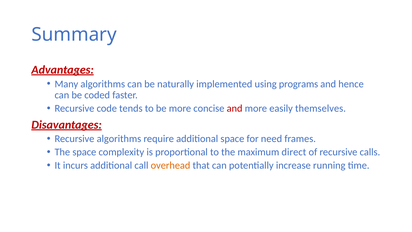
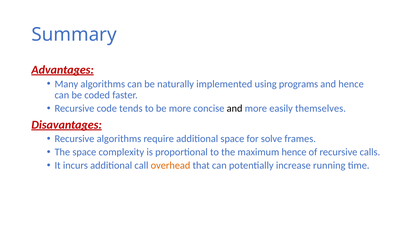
and colour: red -> black (235, 108)
need: need -> solve (272, 139)
maximum direct: direct -> hence (294, 152)
